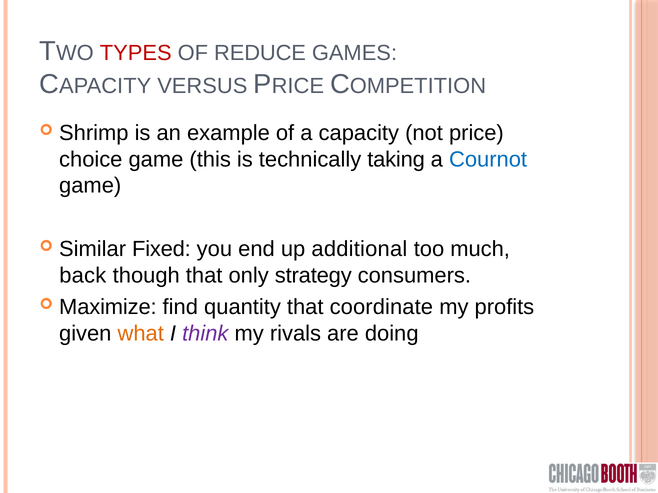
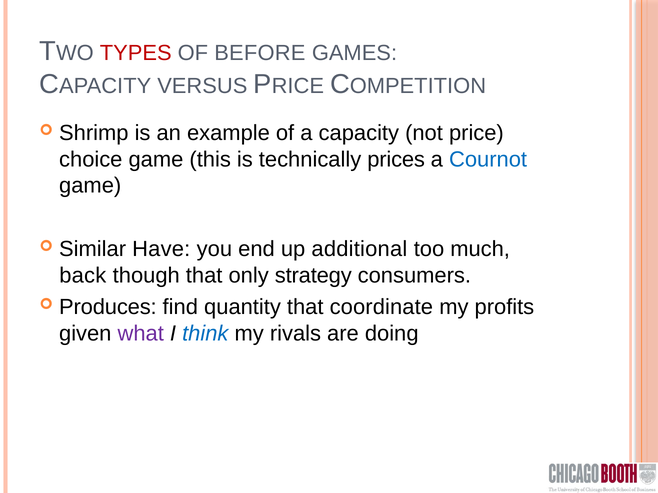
REDUCE: REDUCE -> BEFORE (260, 53)
taking: taking -> prices (396, 159)
Fixed: Fixed -> Have (161, 249)
Maximize: Maximize -> Produces (108, 308)
what colour: orange -> purple (141, 334)
think colour: purple -> blue (205, 334)
